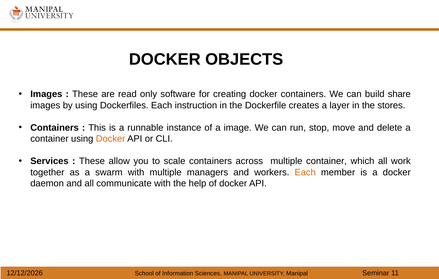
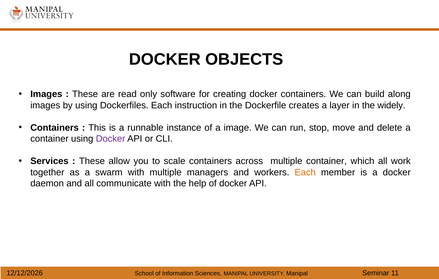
share: share -> along (399, 94)
stores: stores -> widely (391, 105)
Docker colour: orange -> purple (111, 139)
